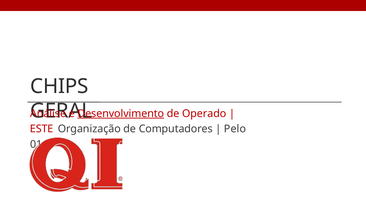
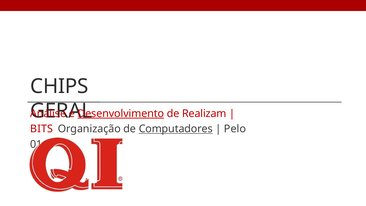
Operado: Operado -> Realizam (204, 113)
ESTE: ESTE -> BITS (42, 129)
Computadores underline: none -> present (176, 129)
